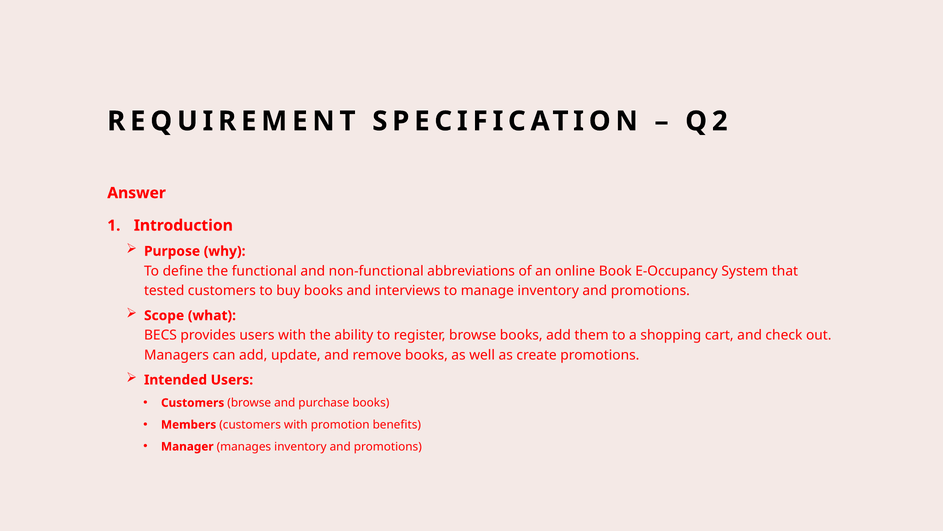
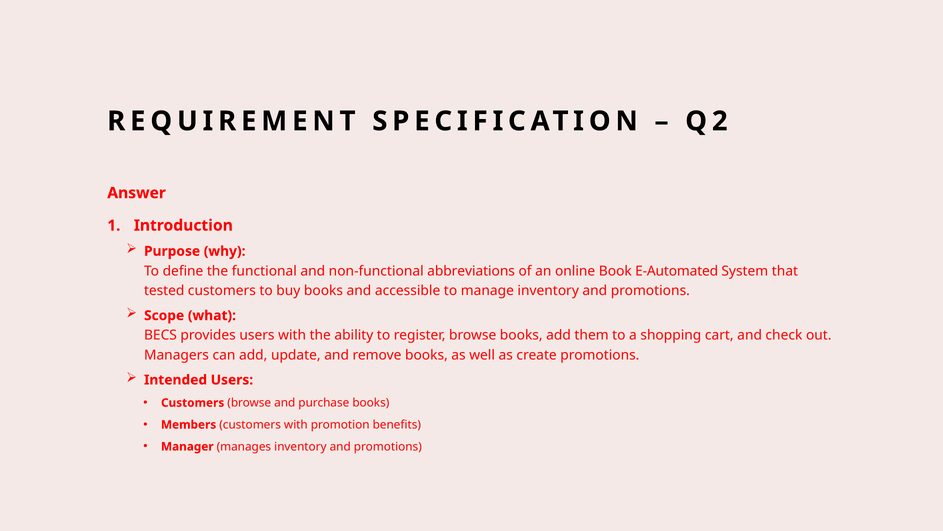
E-Occupancy: E-Occupancy -> E-Automated (677, 271)
interviews: interviews -> accessible (408, 291)
